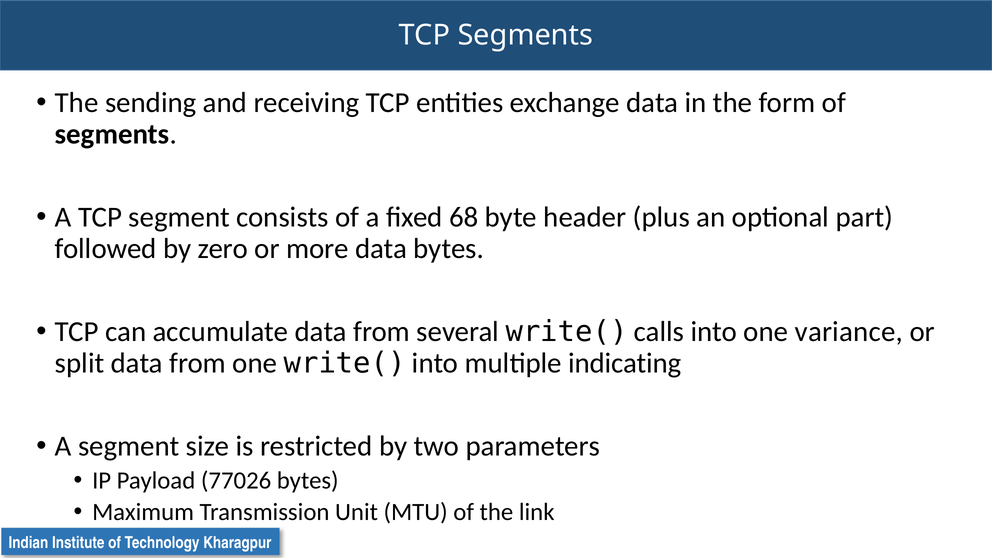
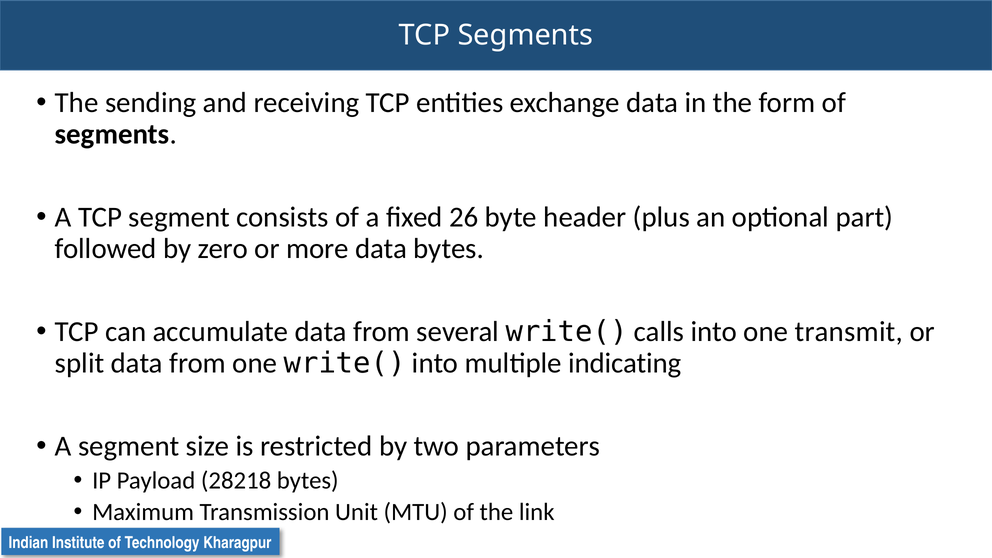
68: 68 -> 26 (464, 217)
variance: variance -> transmit (849, 332)
77026: 77026 -> 28218 (236, 480)
